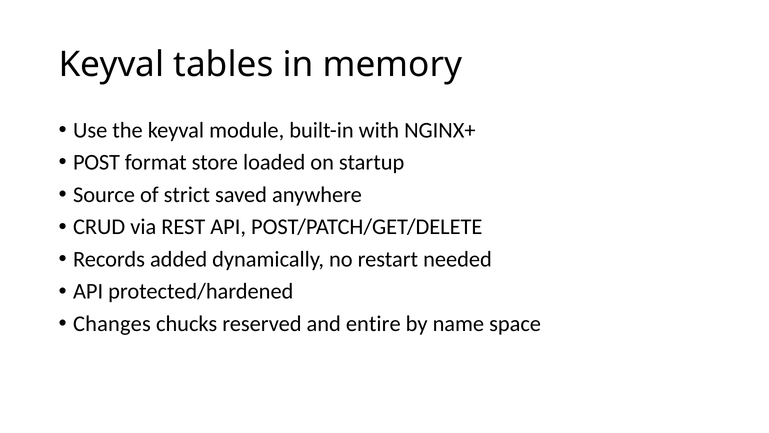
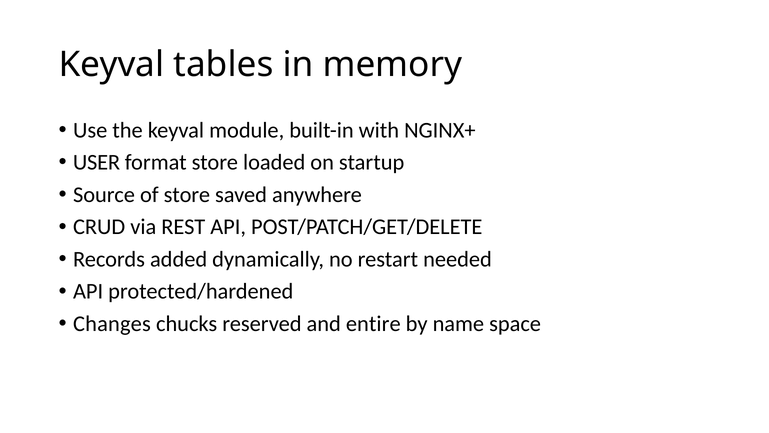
POST: POST -> USER (97, 162)
of strict: strict -> store (187, 195)
